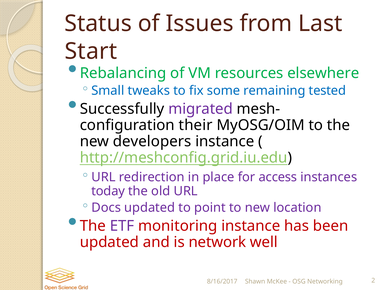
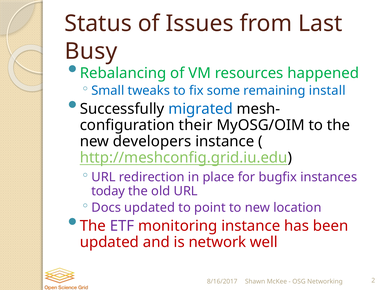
Start: Start -> Busy (91, 51)
elsewhere: elsewhere -> happened (323, 73)
tested: tested -> install (327, 91)
migrated colour: purple -> blue (201, 109)
access: access -> bugfix (278, 177)
